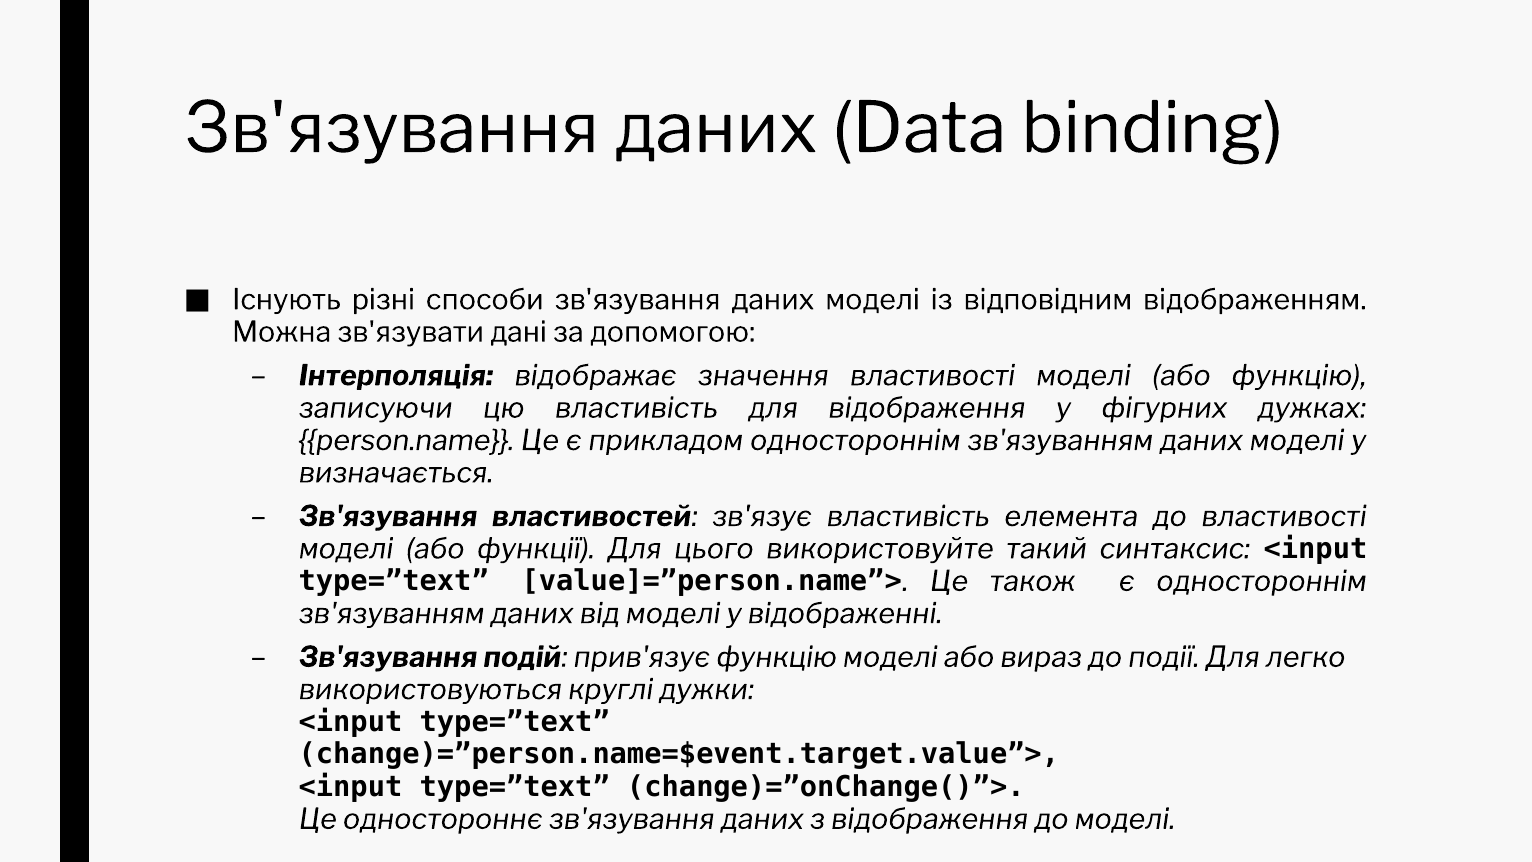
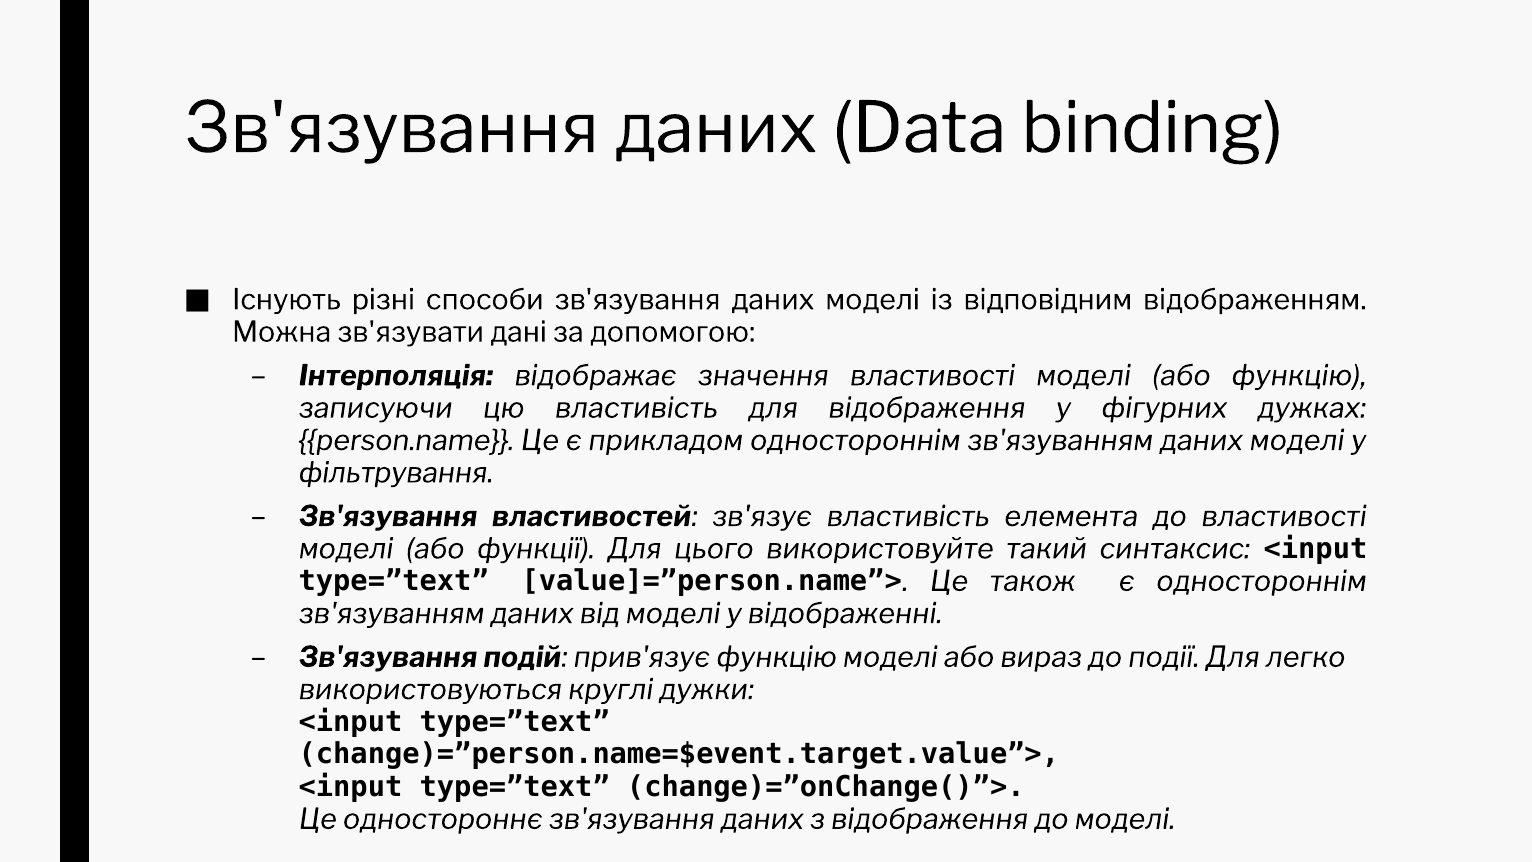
визначається: визначається -> фільтрування (396, 473)
